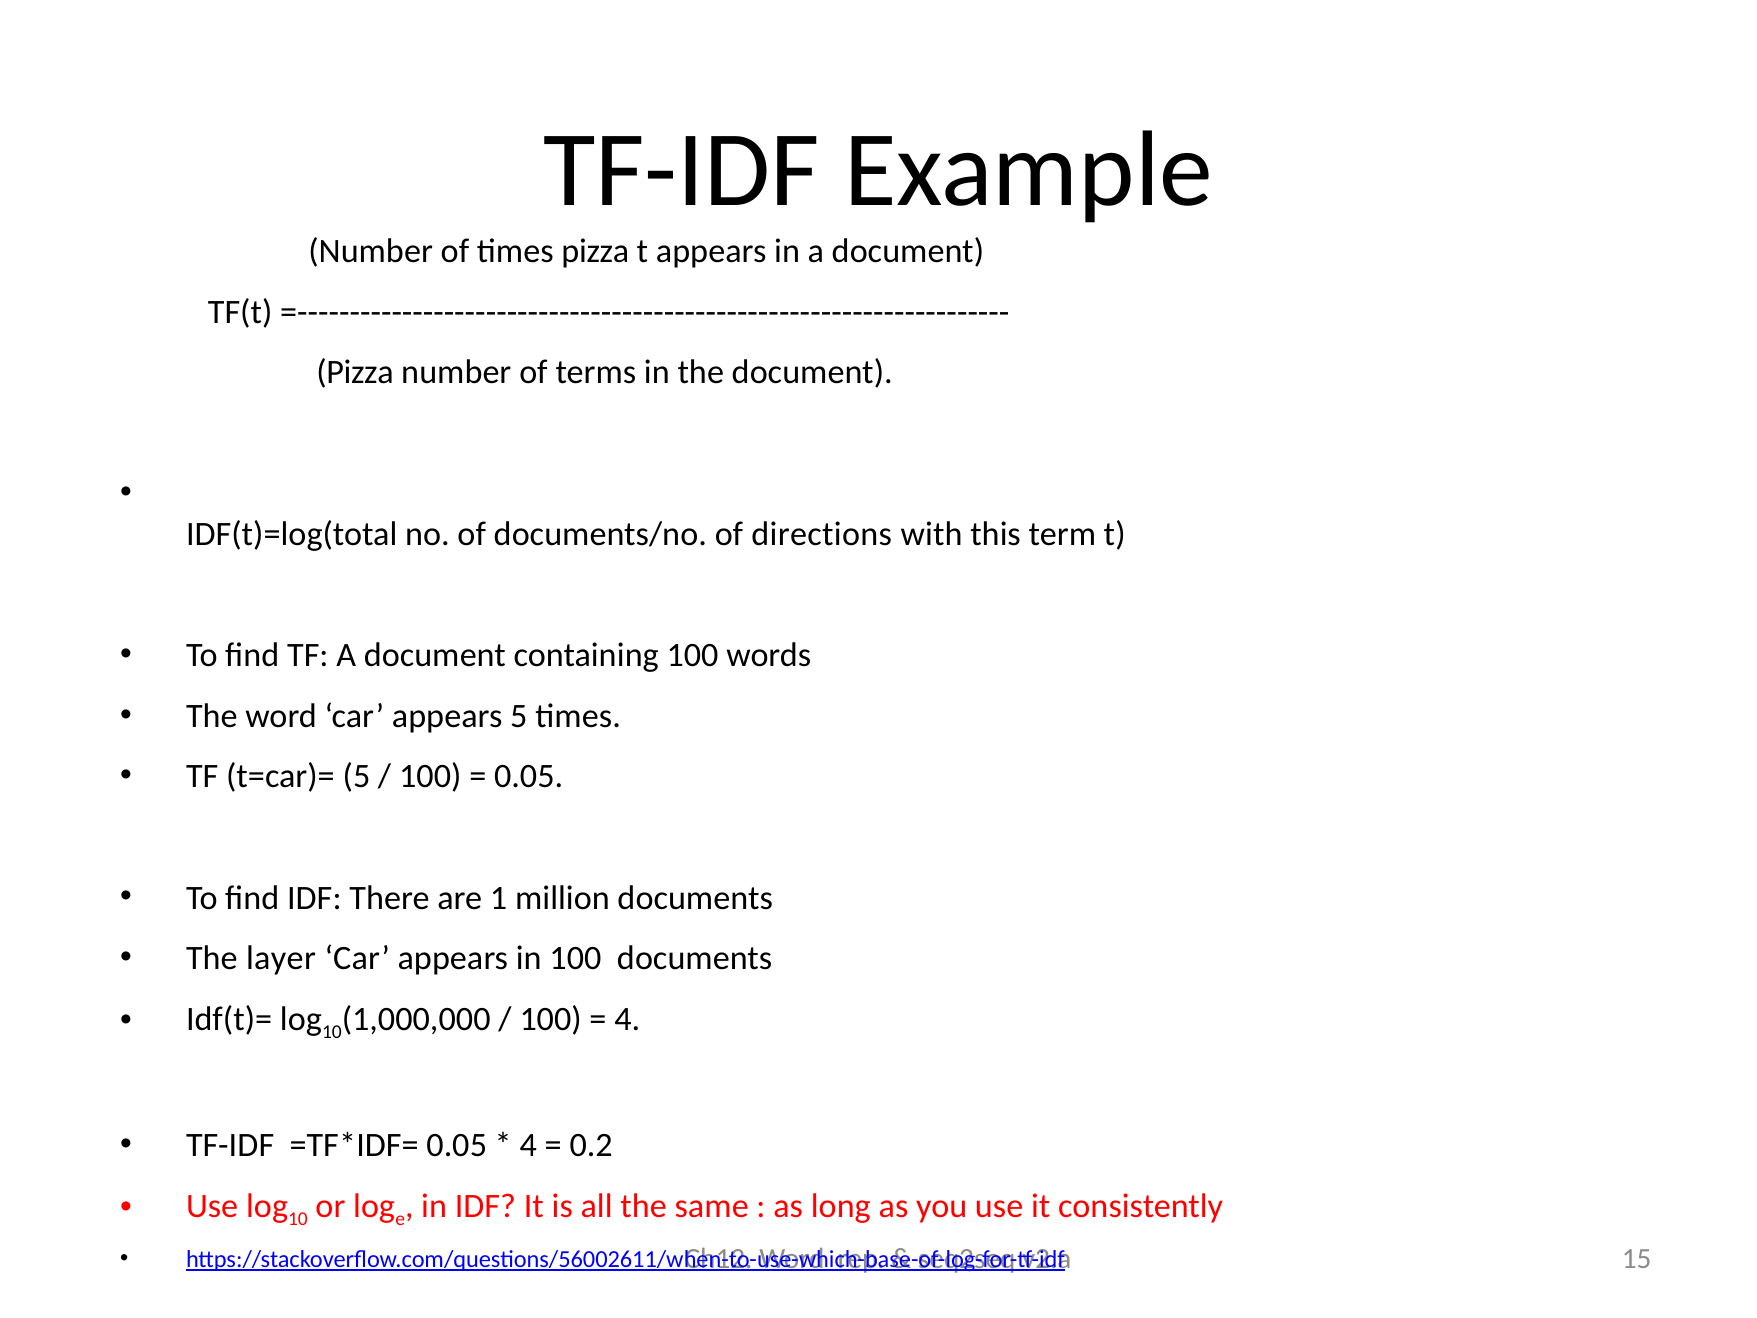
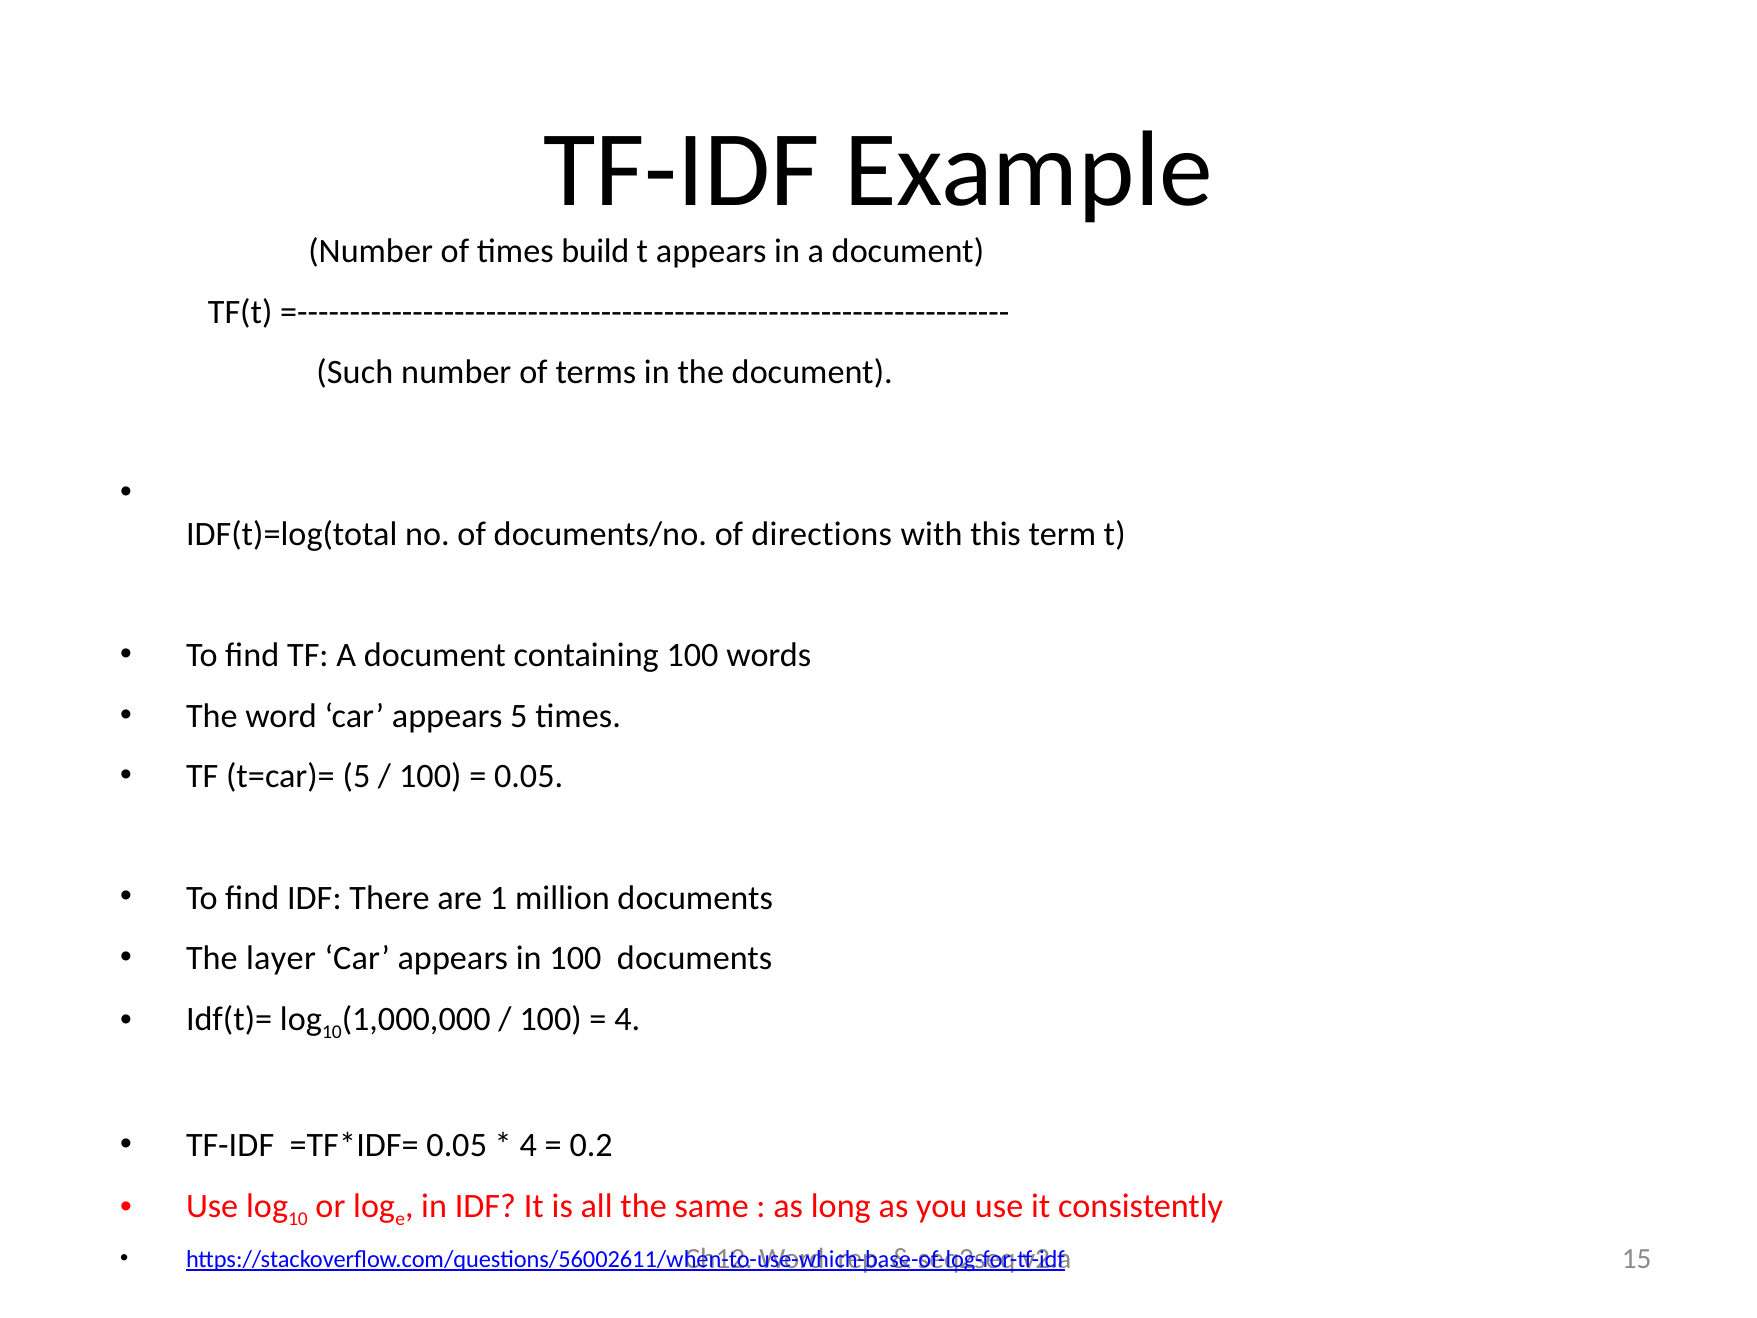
times pizza: pizza -> build (595, 251)
Pizza: Pizza -> Such (355, 372)
